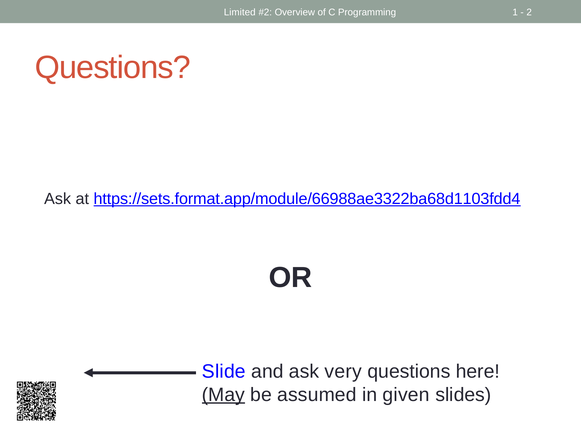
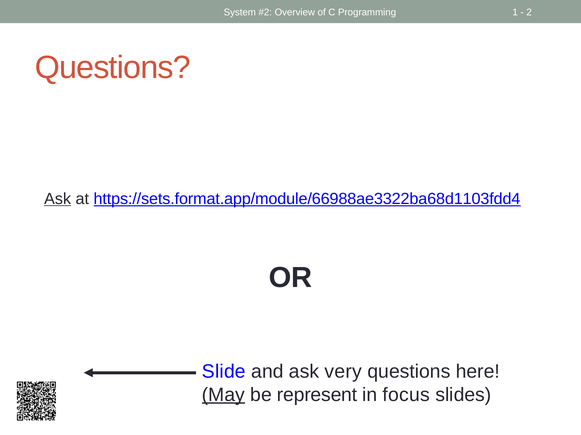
Limited: Limited -> System (240, 12)
Ask underline: none -> present (58, 199)
assumed: assumed -> represent (317, 395)
given: given -> focus (406, 395)
